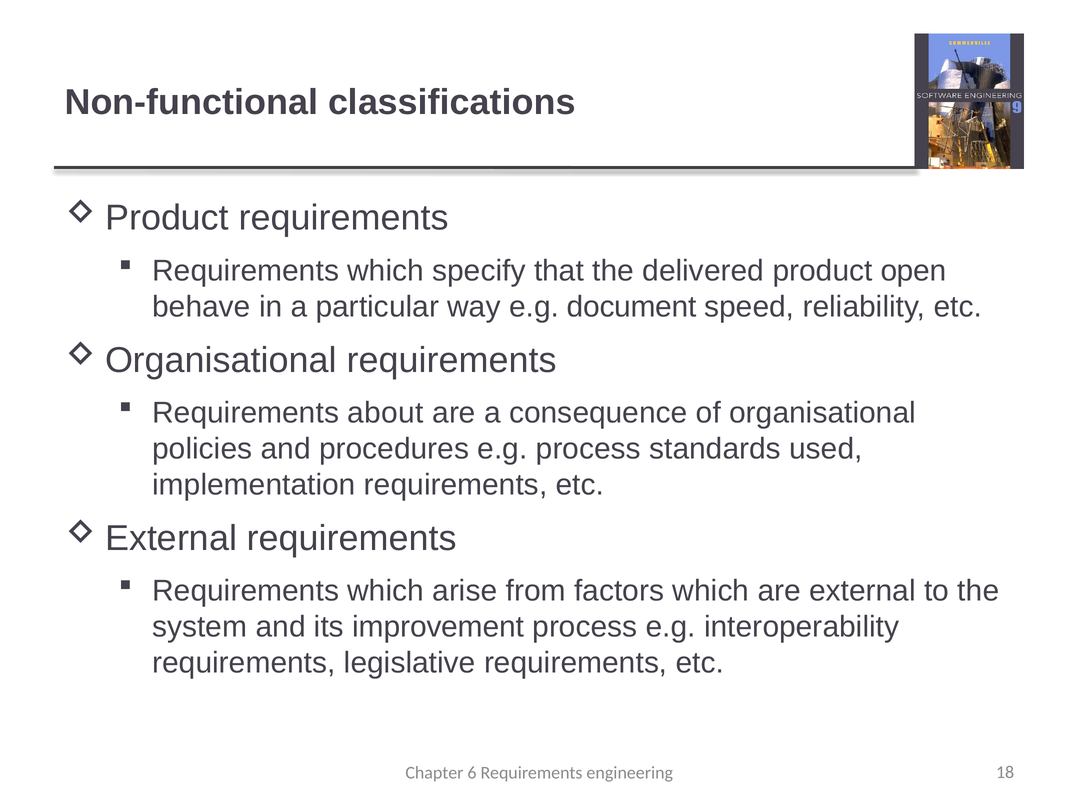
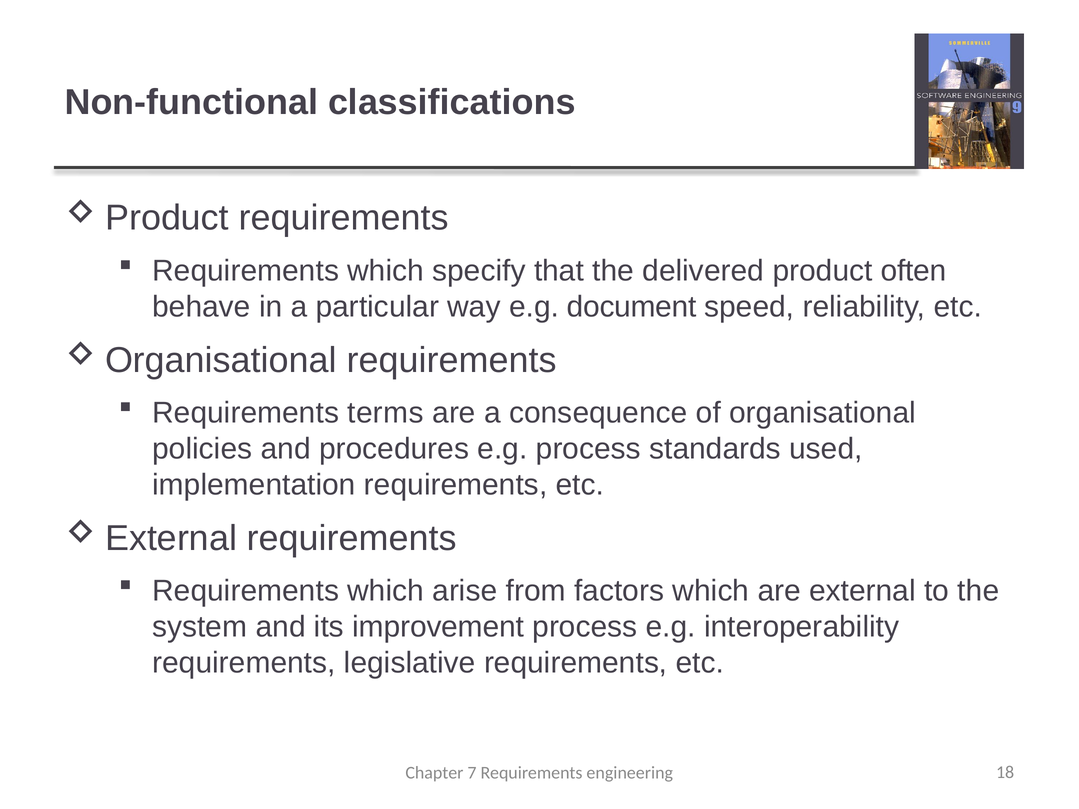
open: open -> often (914, 271)
about: about -> terms (385, 413)
6: 6 -> 7 (472, 773)
